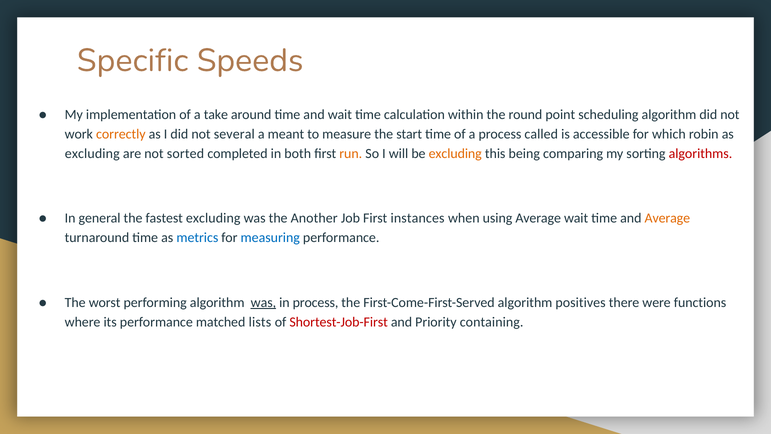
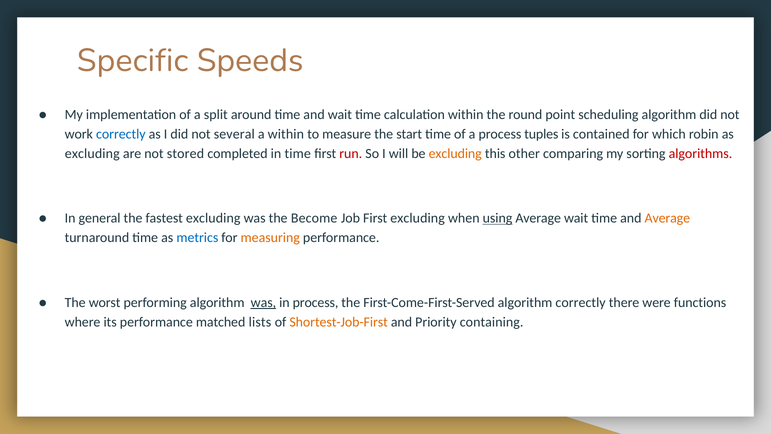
take: take -> split (216, 115)
correctly colour: orange -> blue (121, 134)
a meant: meant -> within (286, 134)
called: called -> tuples (541, 134)
accessible: accessible -> contained (601, 134)
sorted: sorted -> stored (185, 154)
in both: both -> time (298, 154)
run colour: orange -> red (351, 154)
being: being -> other (524, 154)
Another: Another -> Become (314, 218)
First instances: instances -> excluding (418, 218)
using underline: none -> present (498, 218)
measuring colour: blue -> orange (270, 238)
algorithm positives: positives -> correctly (581, 302)
Shortest-Job-First colour: red -> orange (339, 322)
